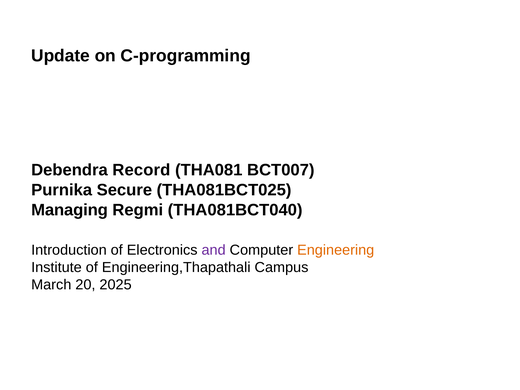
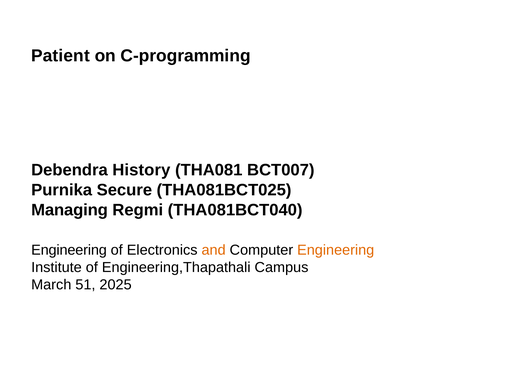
Update: Update -> Patient (60, 56)
Record: Record -> History (141, 170)
Introduction: Introduction -> Engineering (69, 250)
and colour: purple -> orange (214, 250)
20: 20 -> 51 (85, 285)
